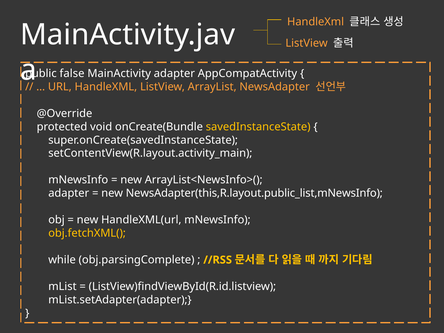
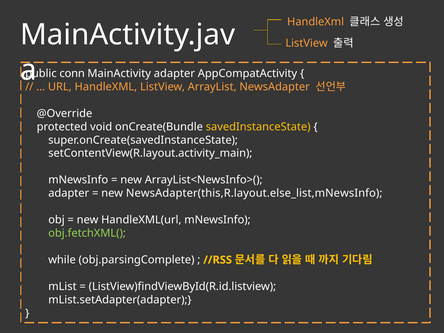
false: false -> conn (72, 73)
NewsAdapter(this,R.layout.public_list,mNewsInfo: NewsAdapter(this,R.layout.public_list,mNewsInfo -> NewsAdapter(this,R.layout.else_list,mNewsInfo (254, 193)
obj.fetchXML( colour: yellow -> light green (87, 233)
